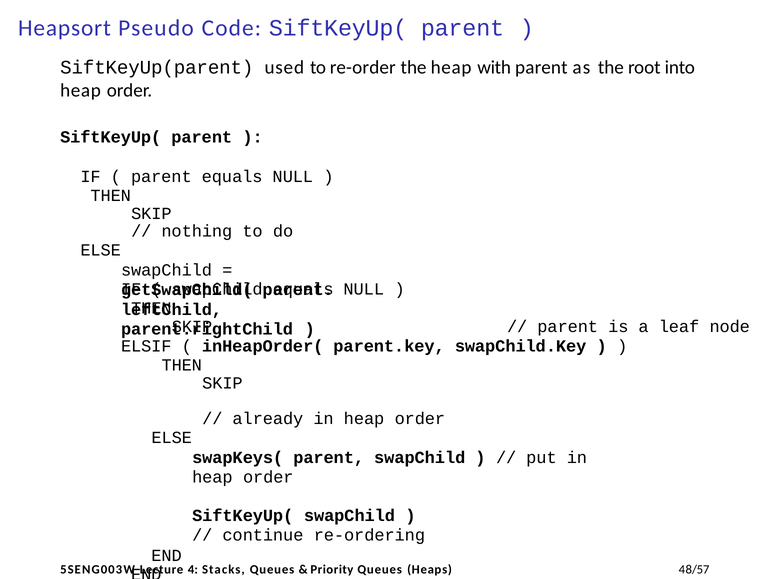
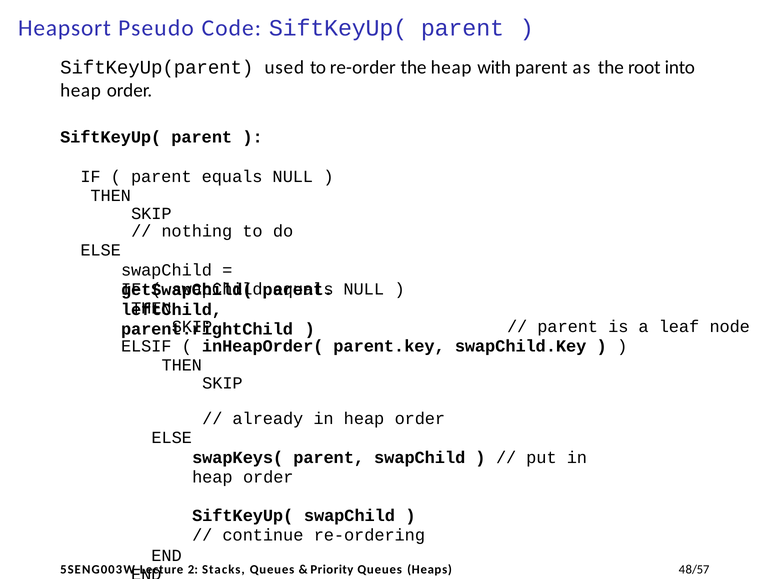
4: 4 -> 2 (193, 569)
